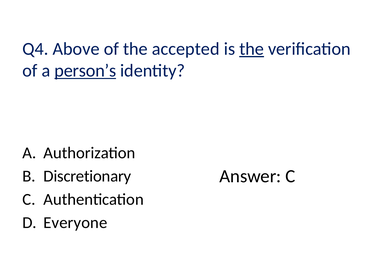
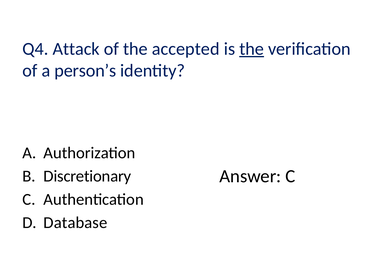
Above: Above -> Attack (76, 49)
person’s underline: present -> none (85, 71)
Everyone: Everyone -> Database (75, 223)
